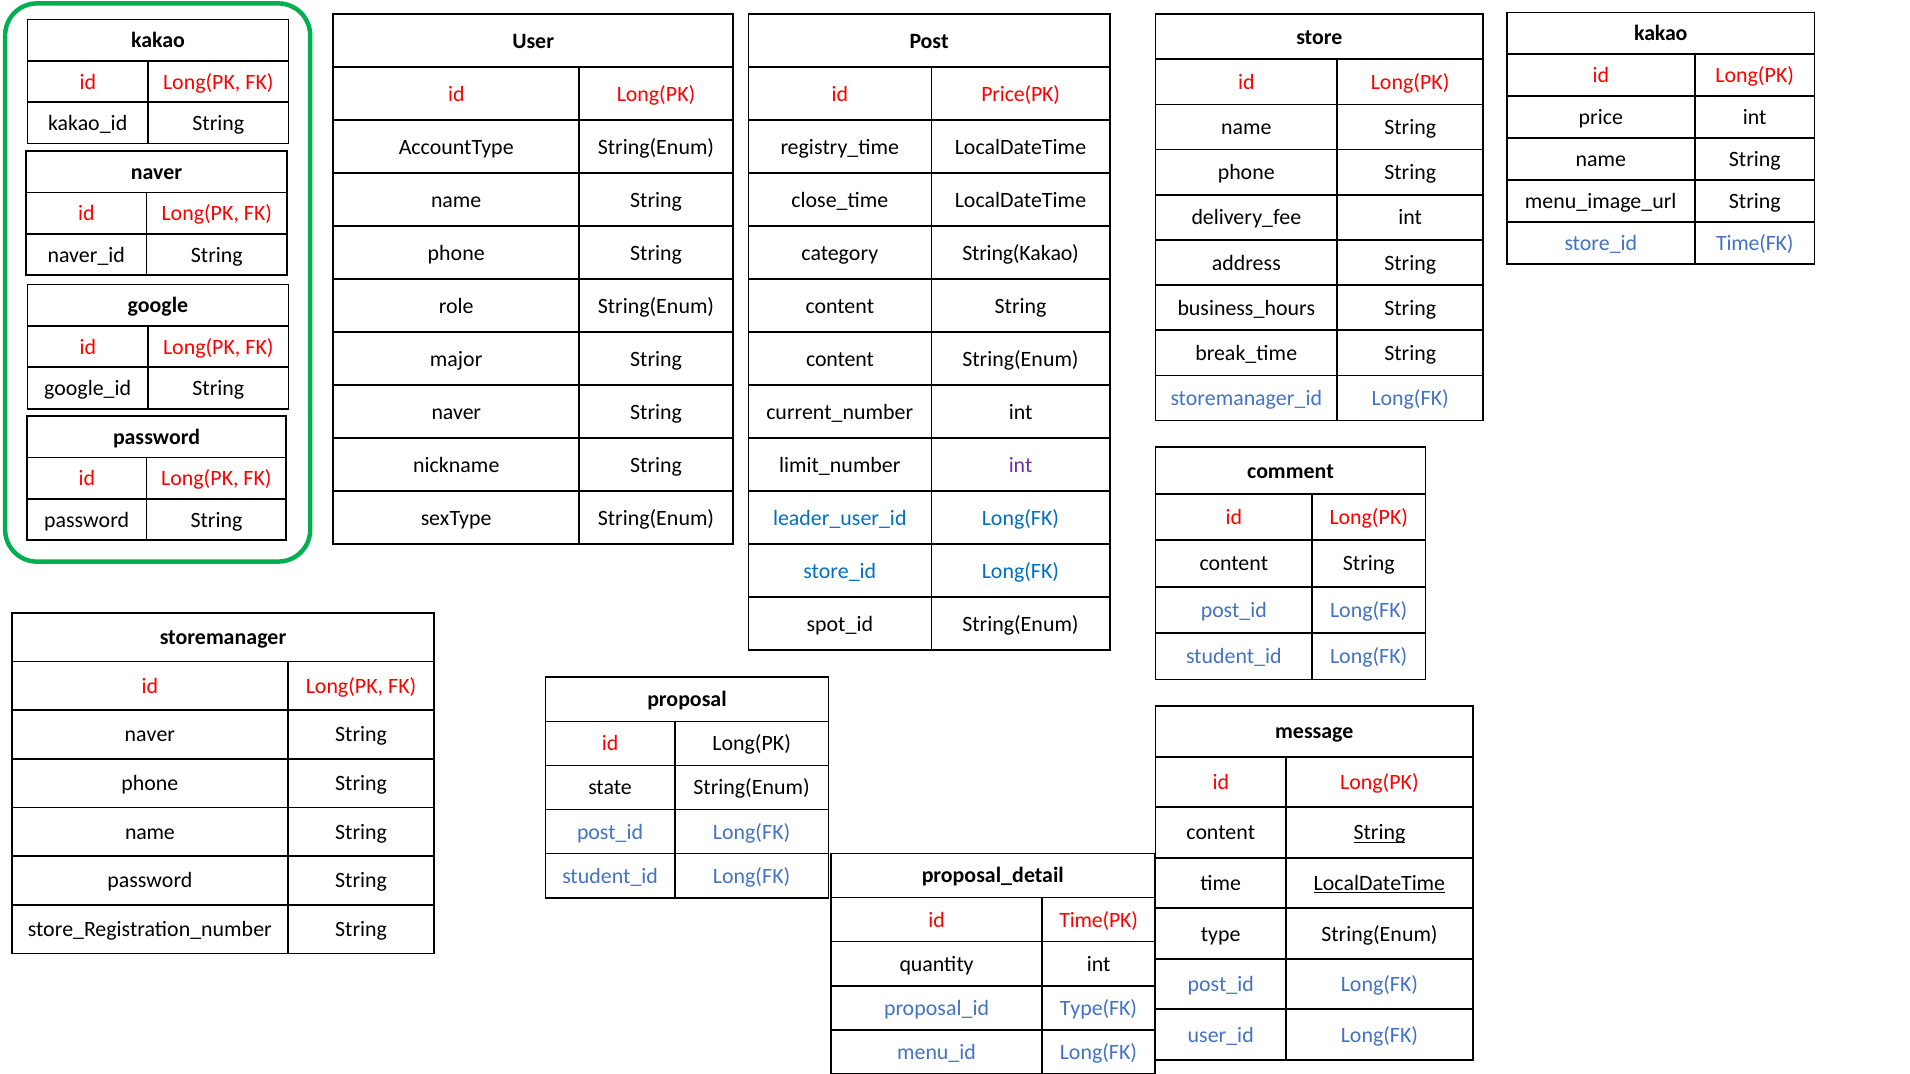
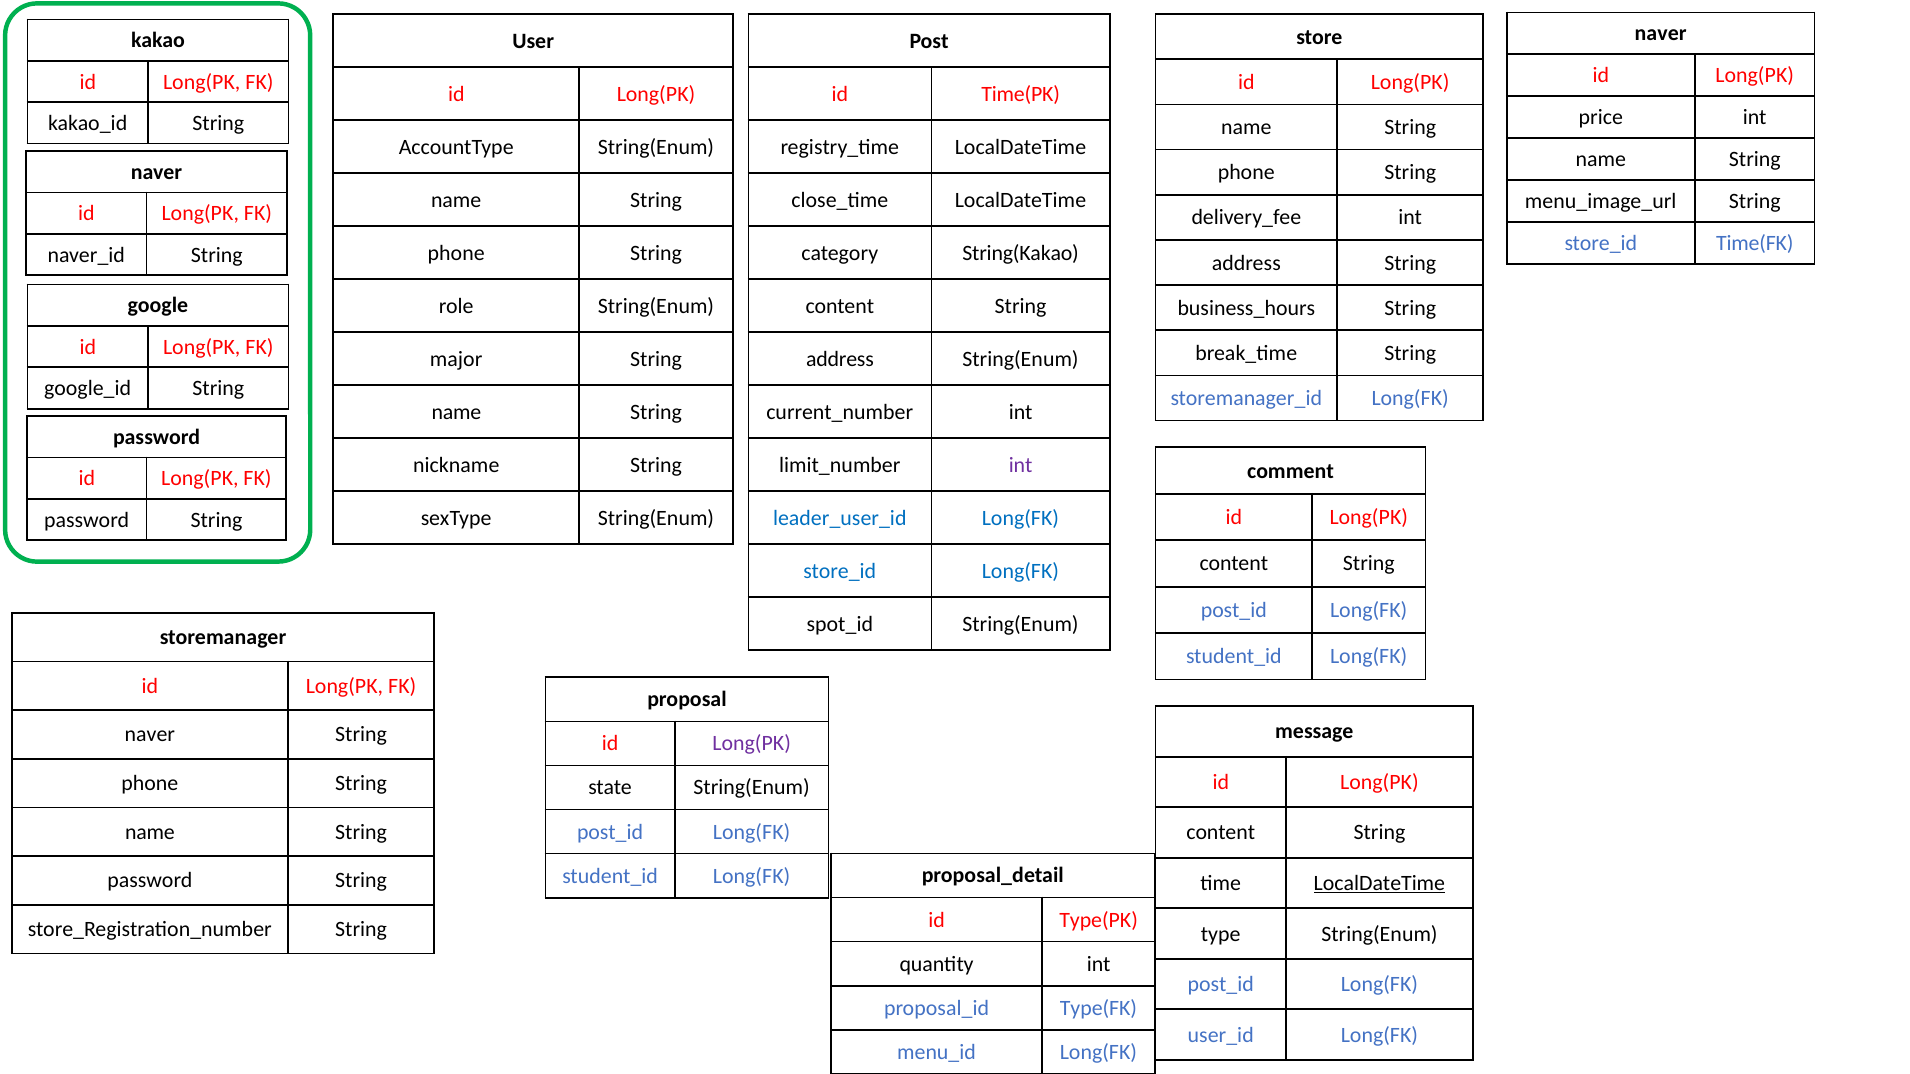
kakao: kakao -> naver (1661, 34)
Price(PK: Price(PK -> Time(PK (1021, 94)
content: content -> address (840, 359)
naver: naver -> name (456, 412)
Long(PK colour: black -> purple (752, 744)
String underline: present -> none (1379, 833)
Time(PK: Time(PK -> Type(PK (1099, 920)
